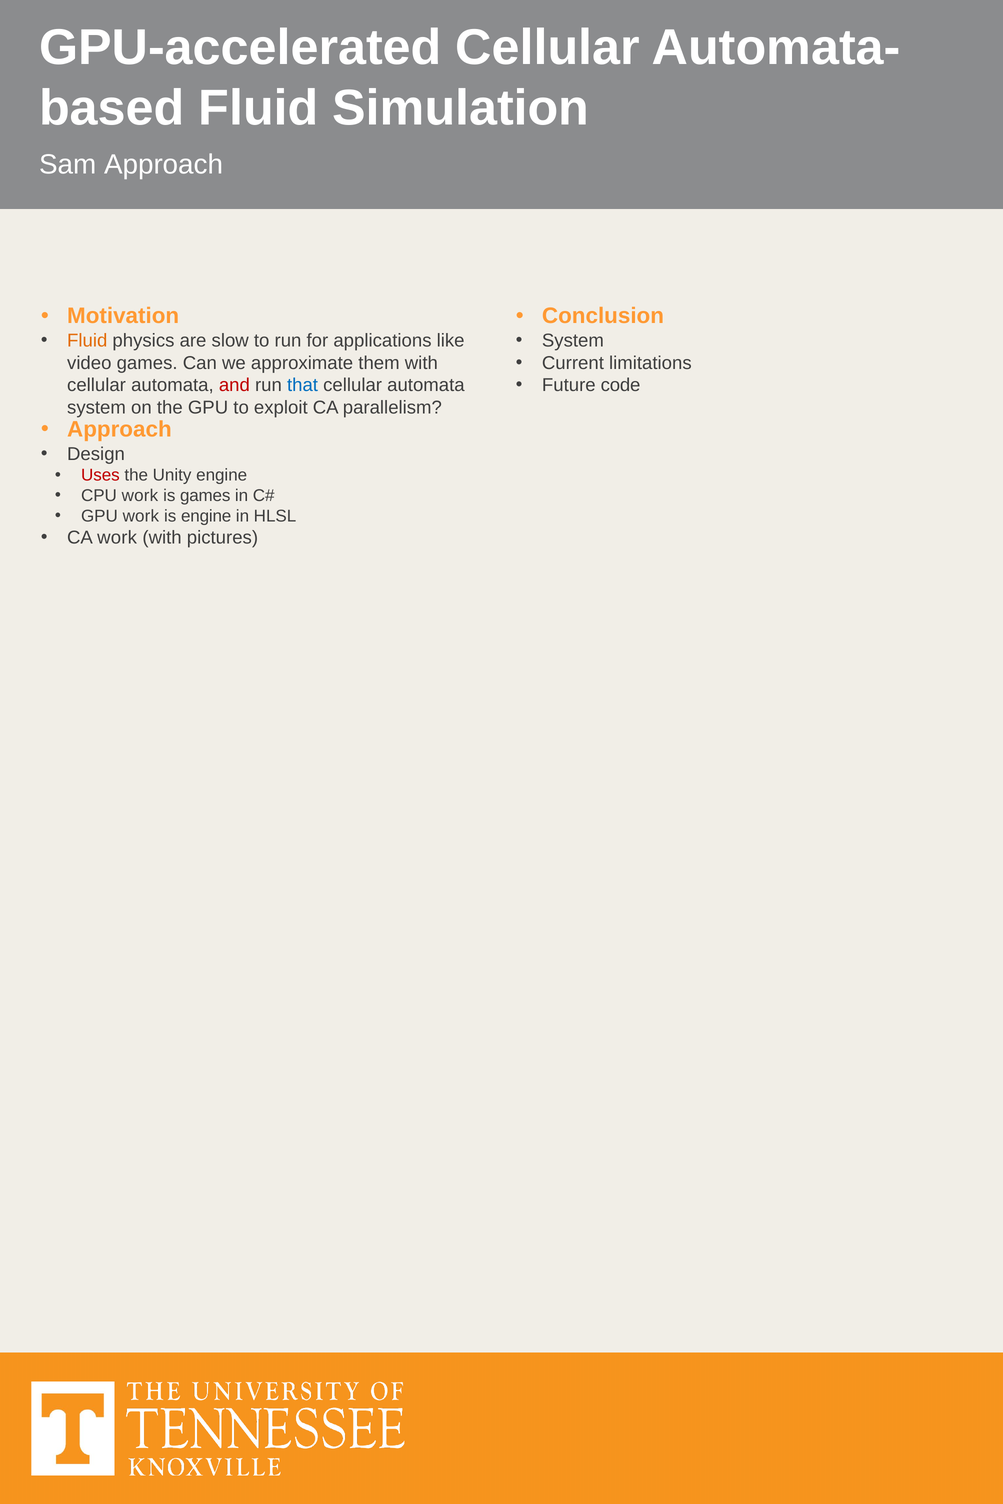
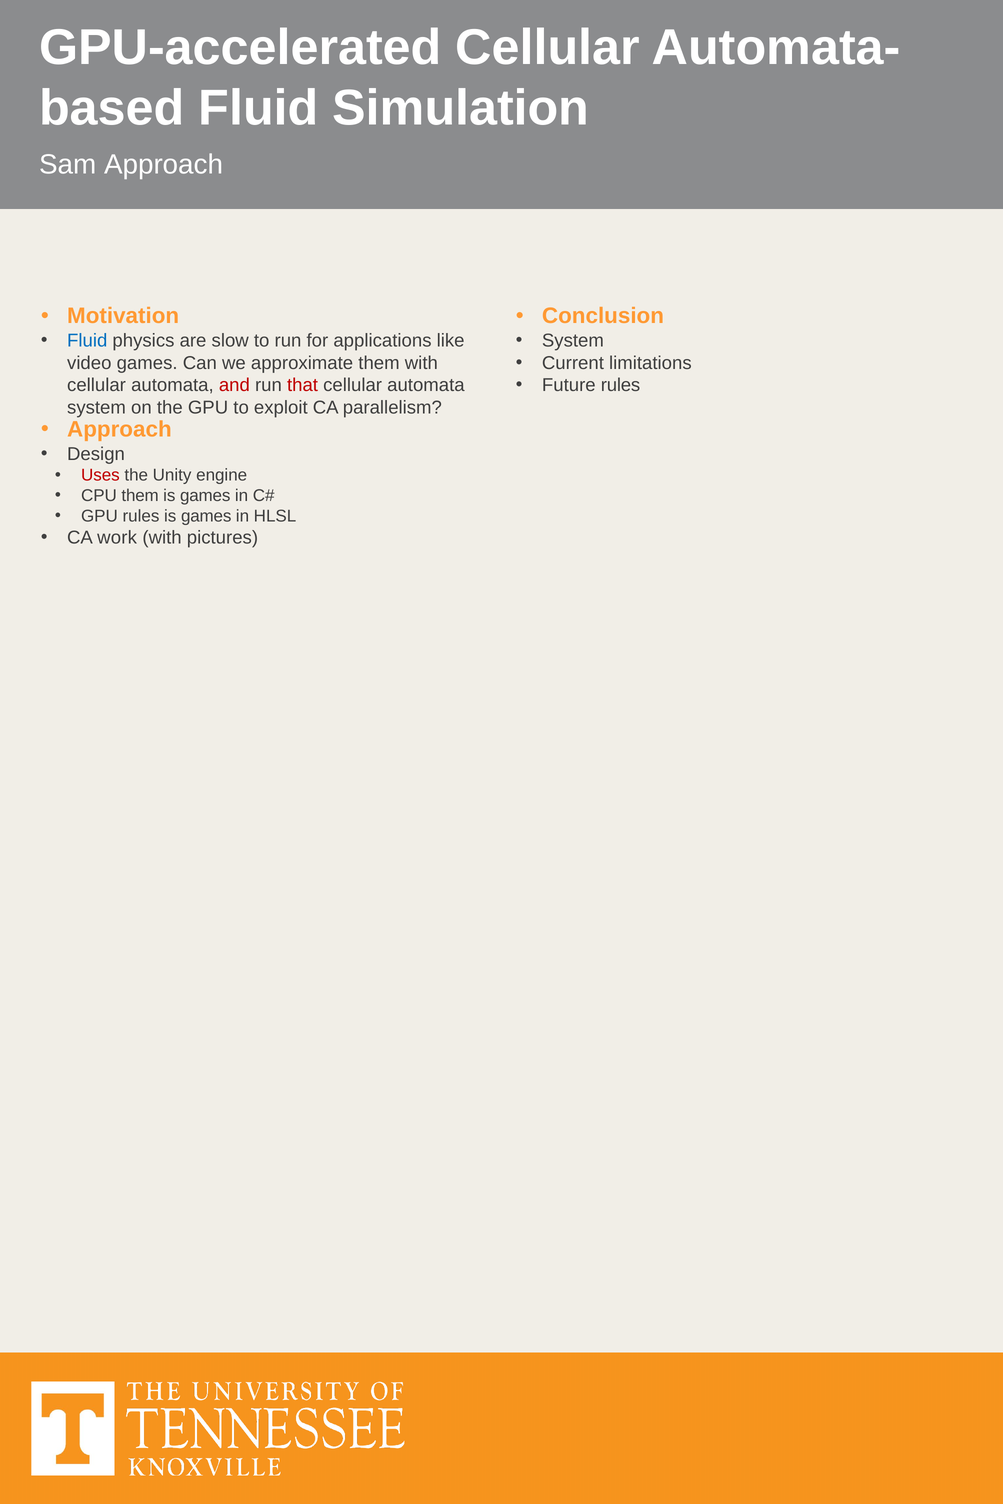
Fluid colour: orange -> blue (87, 341)
Future code: code -> rules (621, 385)
that colour: blue -> red (303, 385)
CPU work: work -> them (140, 496)
GPU work: work -> rules (141, 516)
engine: engine -> games (206, 516)
